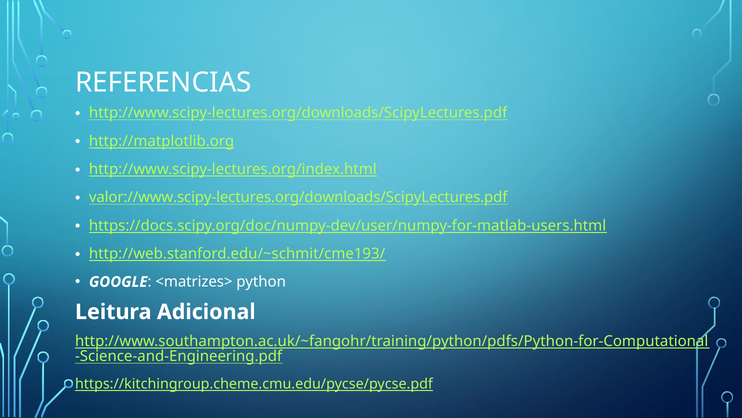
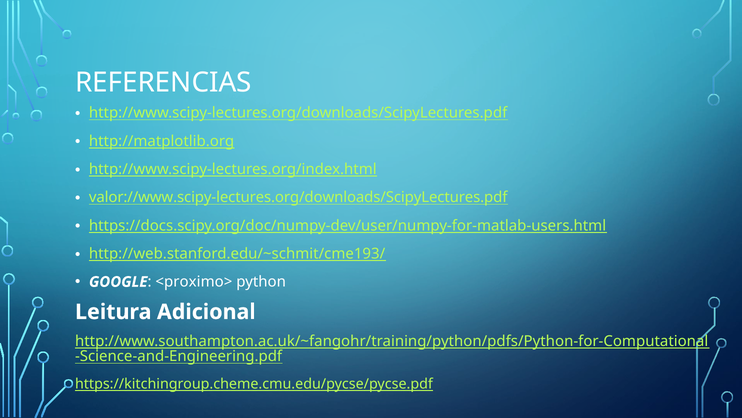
<matrizes>: <matrizes> -> <proximo> (194, 281)
